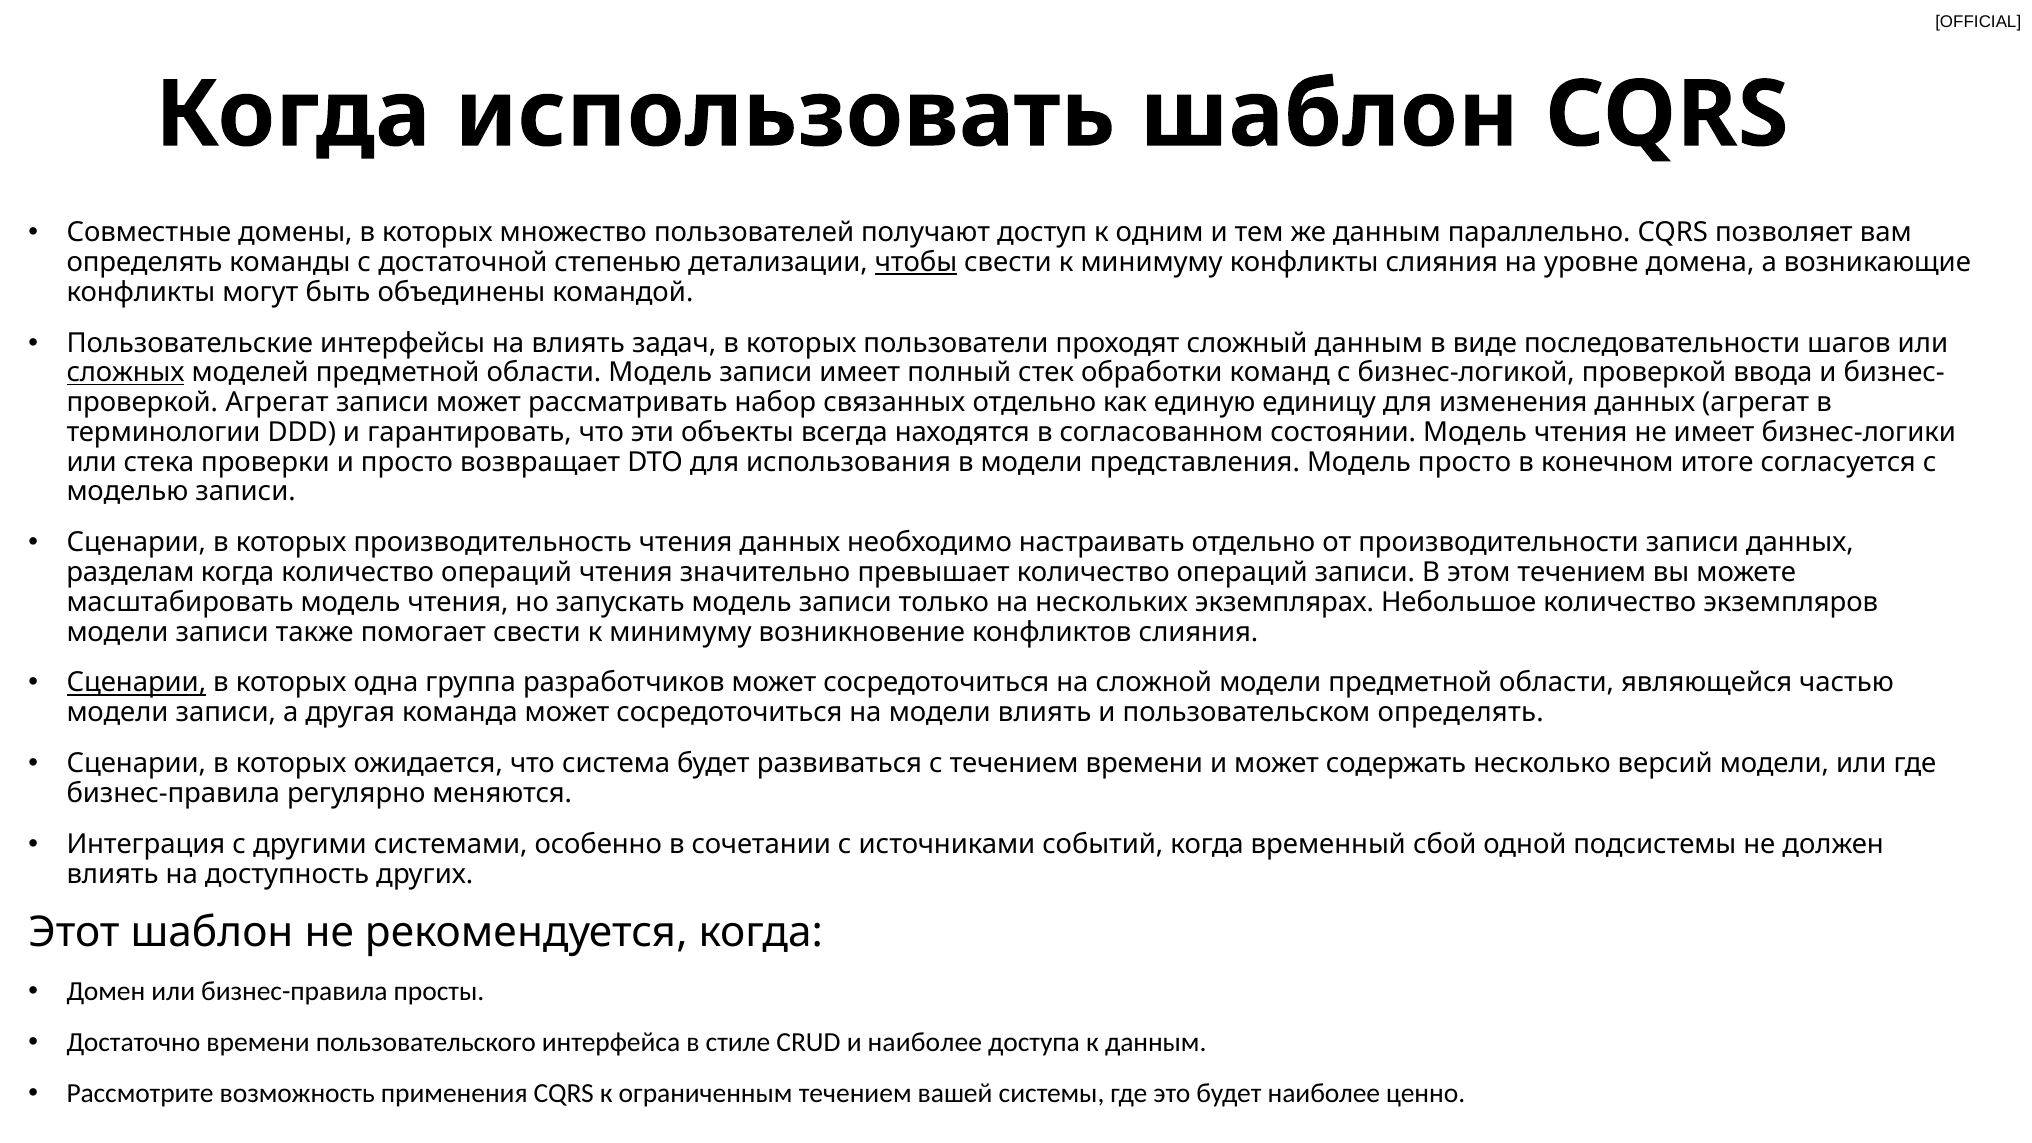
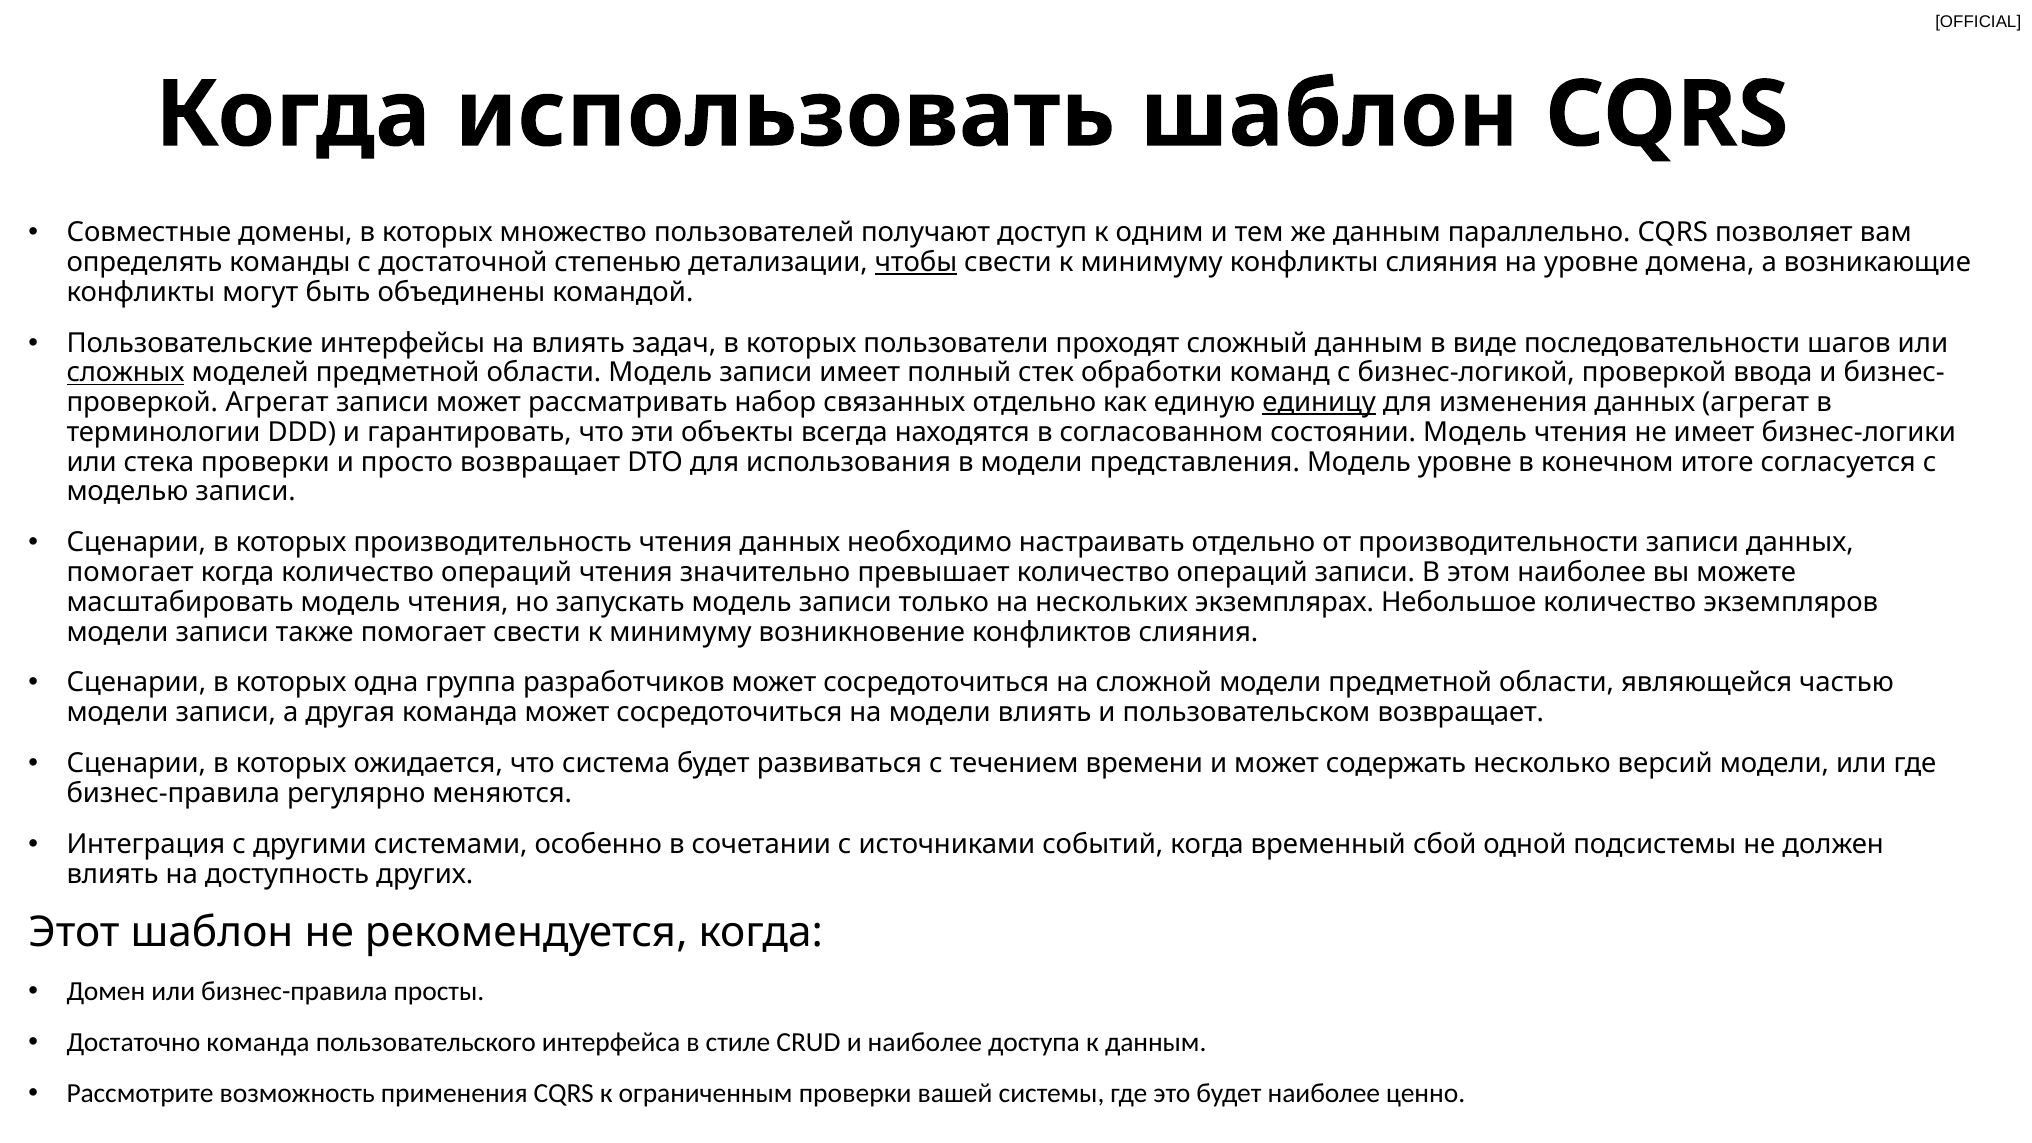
единицу underline: none -> present (1319, 402)
Модель просто: просто -> уровне (1465, 462)
разделам: разделам -> помогает (130, 572)
этом течением: течением -> наиболее (1582, 572)
Сценарии underline: present -> none (136, 683)
пользовательском определять: определять -> возвращает (1461, 713)
Достаточно времени: времени -> команда (258, 1043)
ограниченным течением: течением -> проверки (855, 1094)
